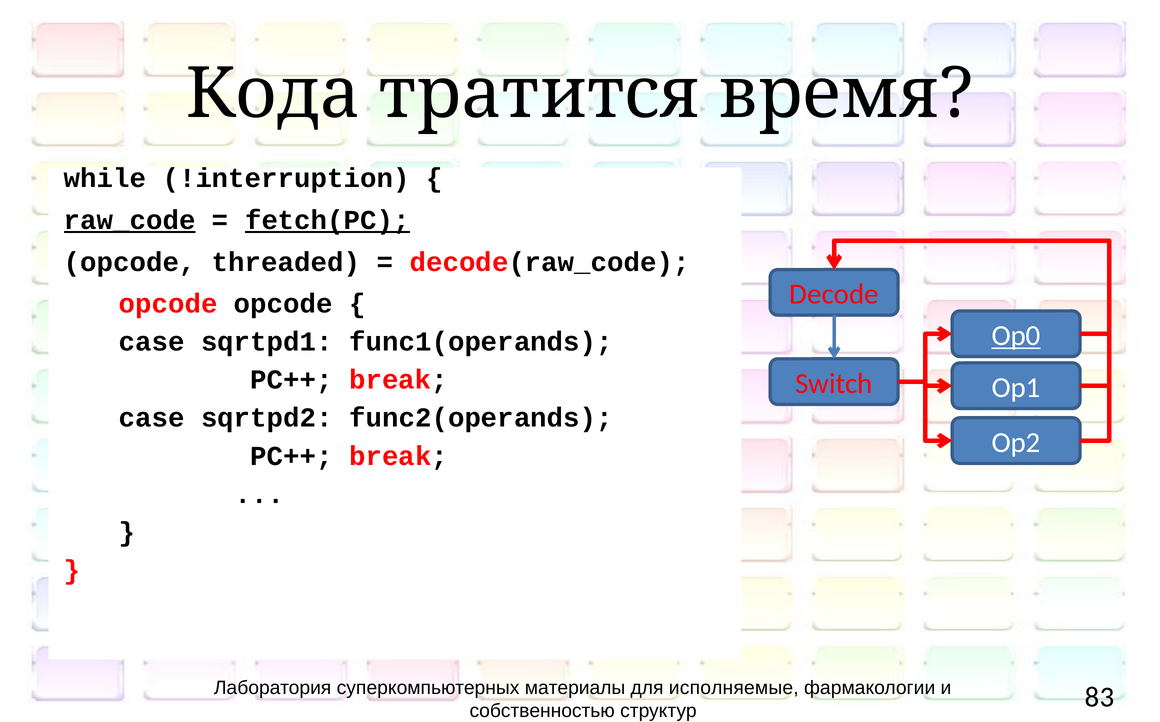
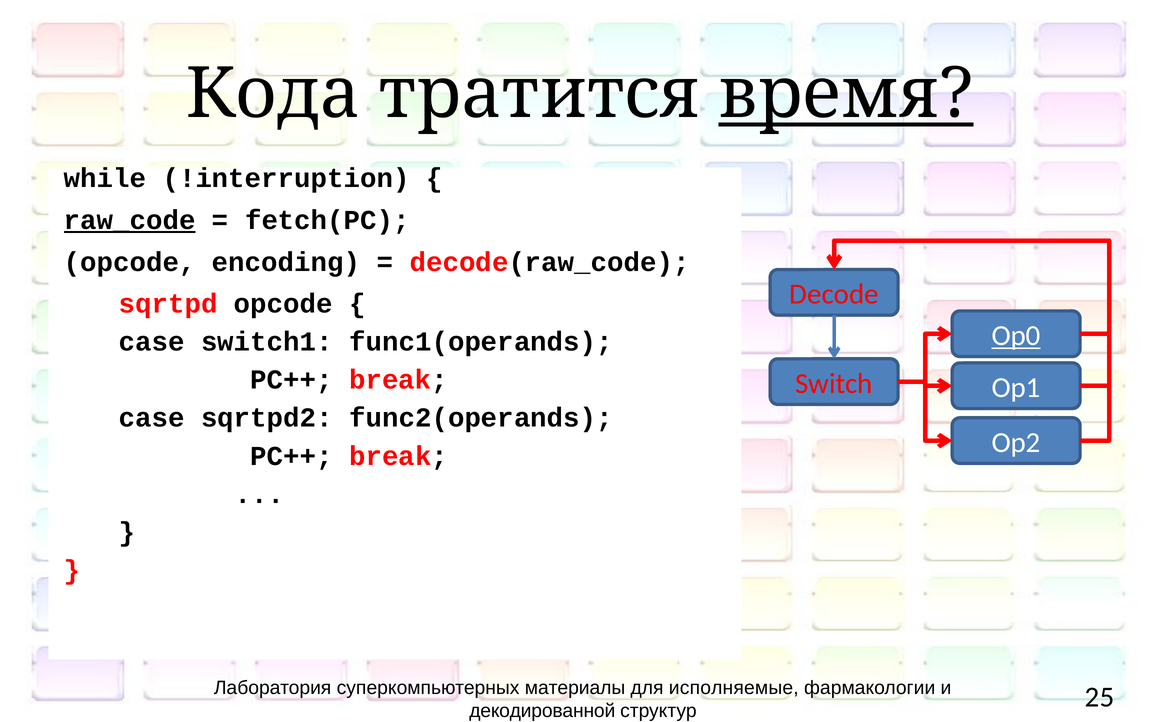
время underline: none -> present (846, 94)
fetch(PC underline: present -> none (327, 220)
threaded: threaded -> encoding (286, 262)
opcode: opcode -> sqrtpd (168, 304)
sqrtpd1: sqrtpd1 -> switch1 (267, 342)
собственностью: собственностью -> декодированной (542, 711)
83: 83 -> 25 (1100, 697)
